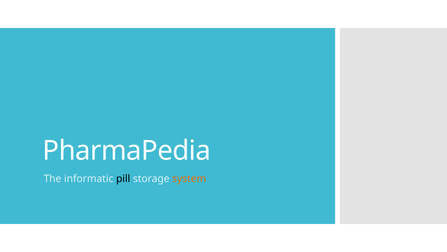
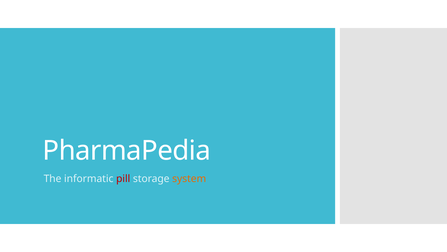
pill colour: black -> red (123, 178)
